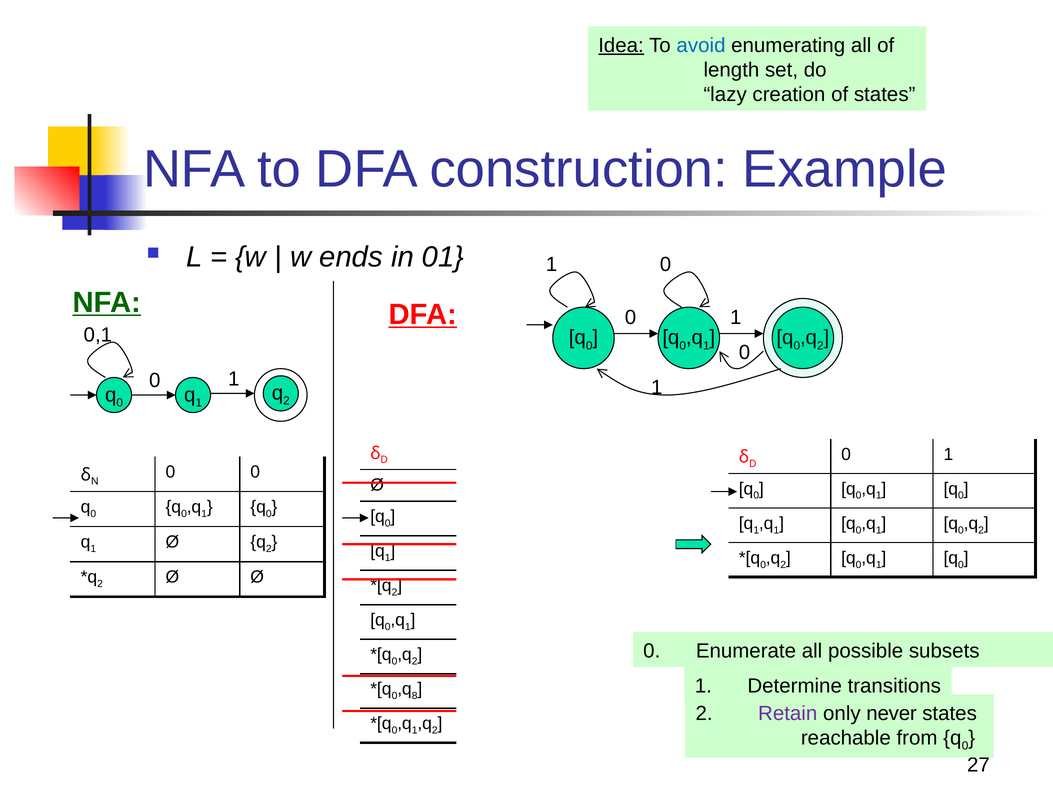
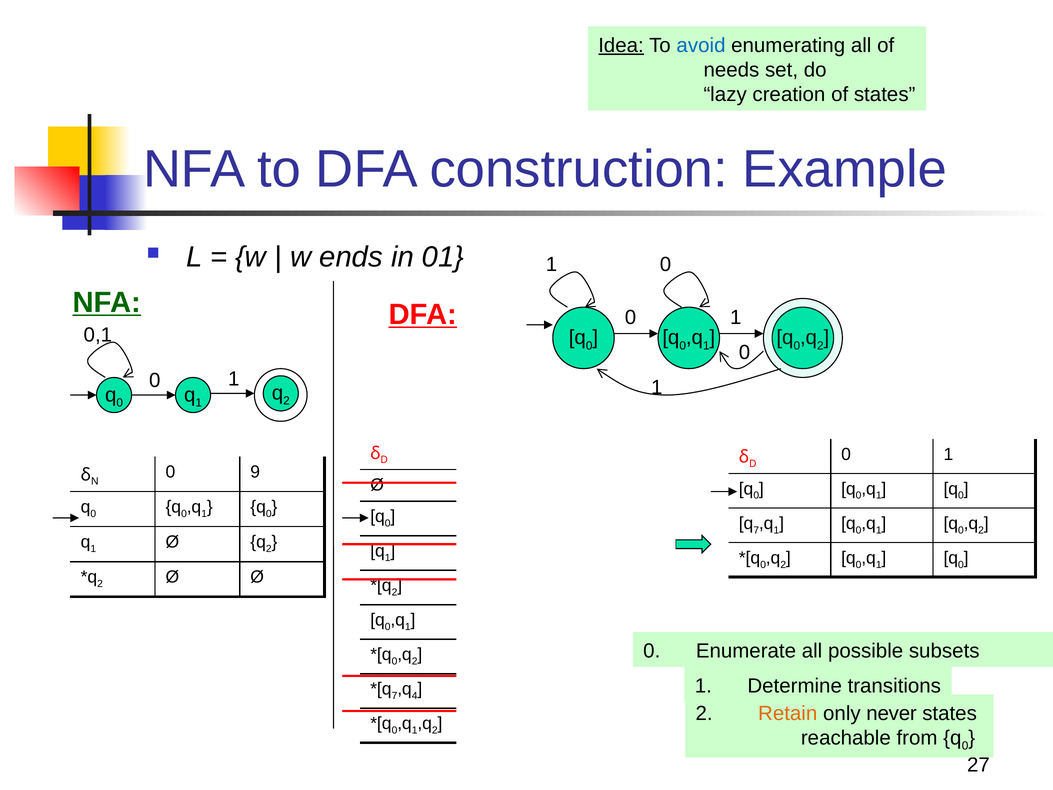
length: length -> needs (731, 70)
0: 0 -> 9 (255, 472)
1: 1 -> 7 (756, 530)
0: 0 -> 7 (395, 696)
8: 8 -> 4 (415, 696)
Retain colour: purple -> orange (788, 713)
